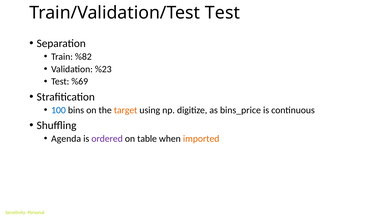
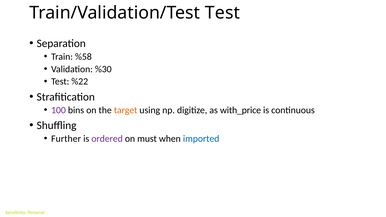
%82: %82 -> %58 (83, 57)
%23: %23 -> %30 (103, 69)
%69: %69 -> %22 (80, 82)
100 colour: blue -> purple (58, 110)
bins_price: bins_price -> with_price (240, 110)
Agenda: Agenda -> Further (66, 139)
table: table -> must (147, 139)
imported colour: orange -> blue (201, 139)
